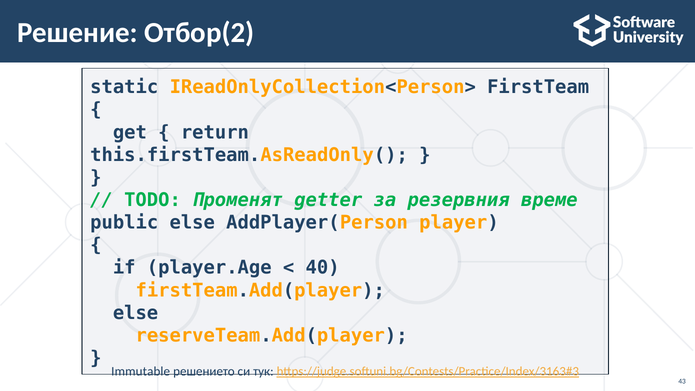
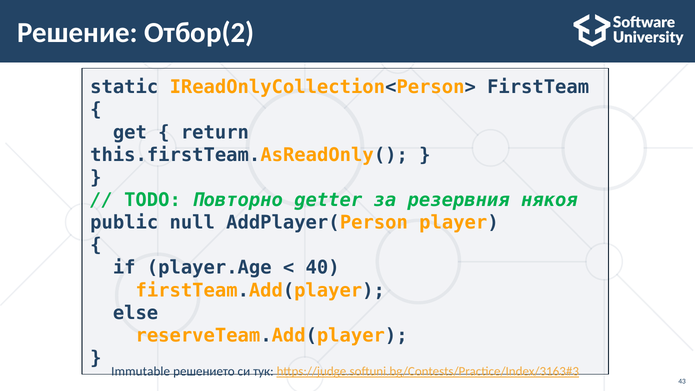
Променят: Променят -> Повторно (238, 200)
време: време -> някоя (549, 200)
public else: else -> null (192, 223)
